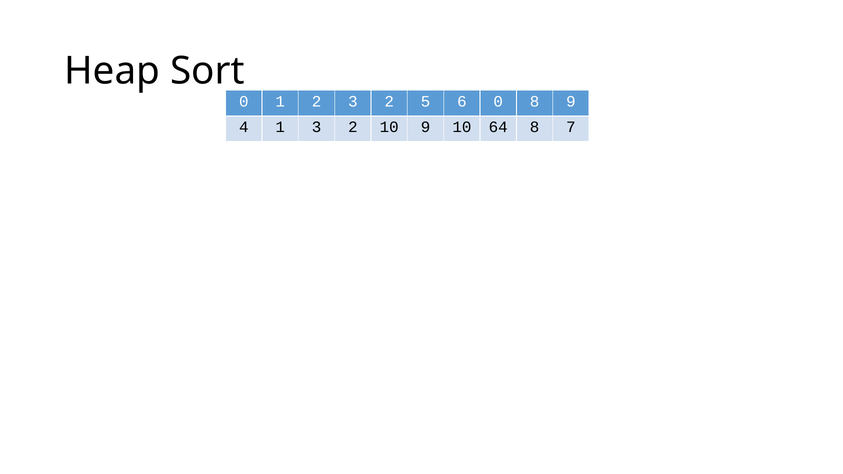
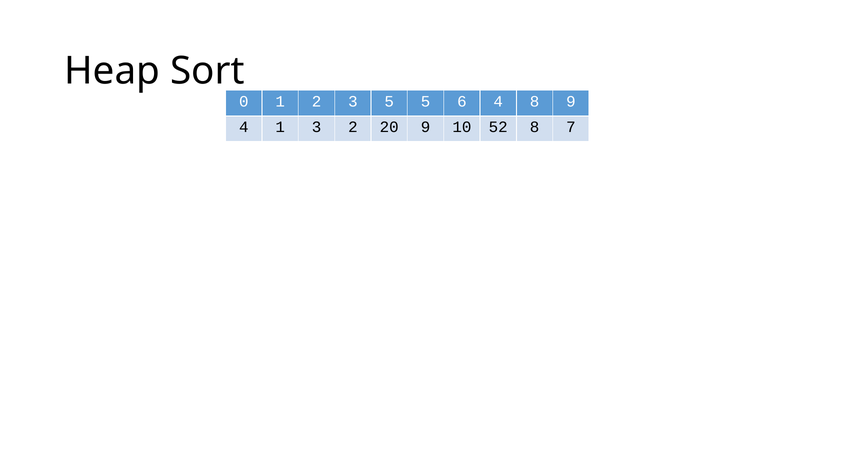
2 3 2: 2 -> 5 (389, 101)
6 0: 0 -> 4 (498, 101)
2 10: 10 -> 20 (389, 127)
64: 64 -> 52 (498, 127)
